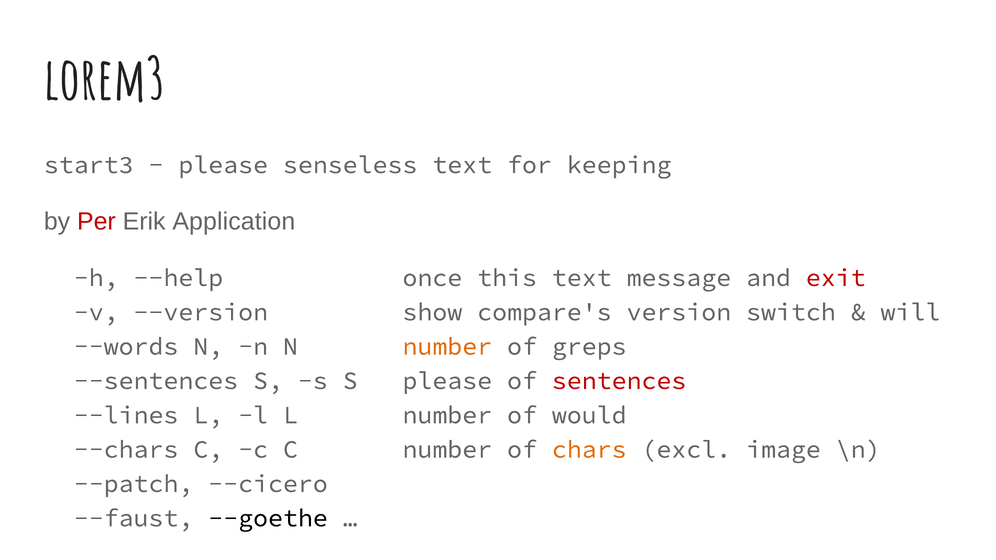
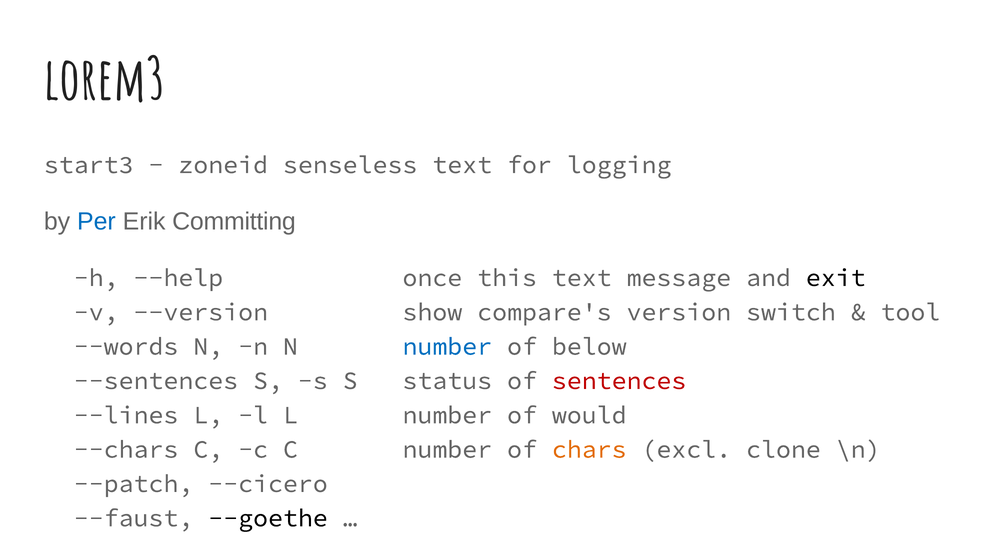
please: please -> zoneid (223, 165)
keeping: keeping -> logging (619, 165)
Per colour: red -> blue (96, 221)
Application: Application -> Committing (234, 221)
exit colour: red -> black (836, 278)
will: will -> tool (910, 312)
number colour: orange -> blue (447, 347)
greps: greps -> below (589, 347)
S please: please -> status (447, 381)
image: image -> clone (783, 450)
